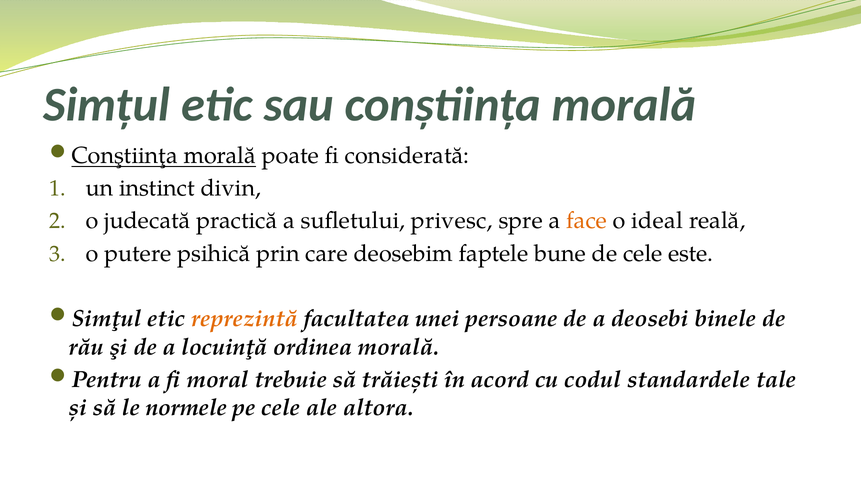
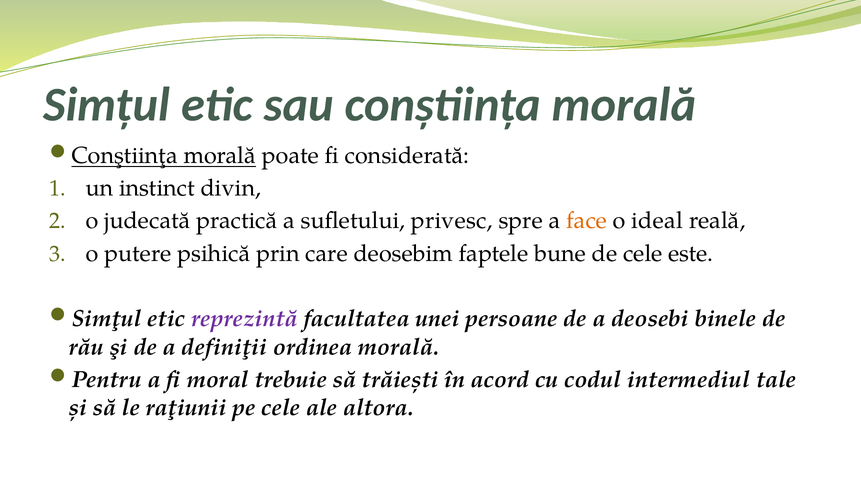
reprezintă colour: orange -> purple (244, 319)
locuinţă: locuinţă -> definiţii (224, 347)
standardele: standardele -> intermediul (688, 380)
normele: normele -> raţiunii (186, 408)
